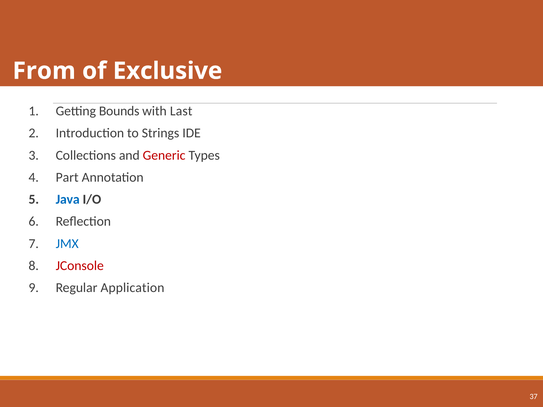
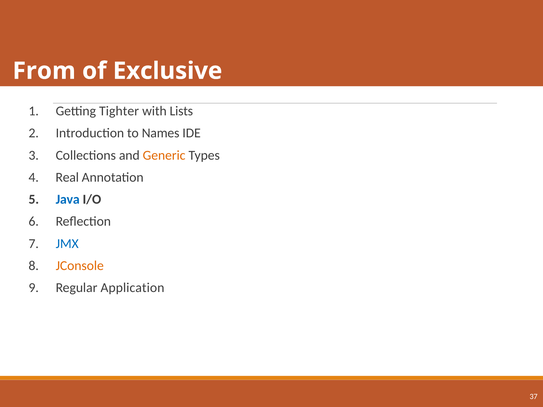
Bounds: Bounds -> Tighter (119, 111)
Last: Last -> Lists (181, 111)
Strings: Strings -> Names (161, 133)
Generic colour: red -> orange (164, 155)
Part: Part -> Real (67, 177)
JConsole colour: red -> orange (80, 266)
